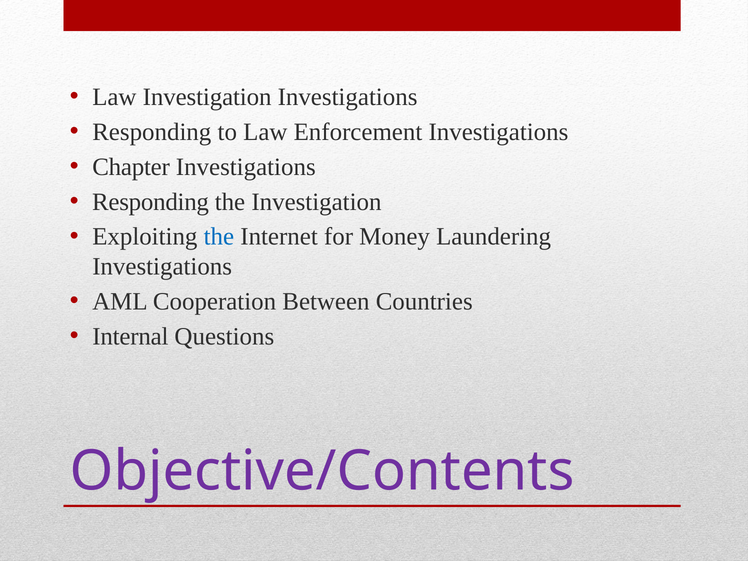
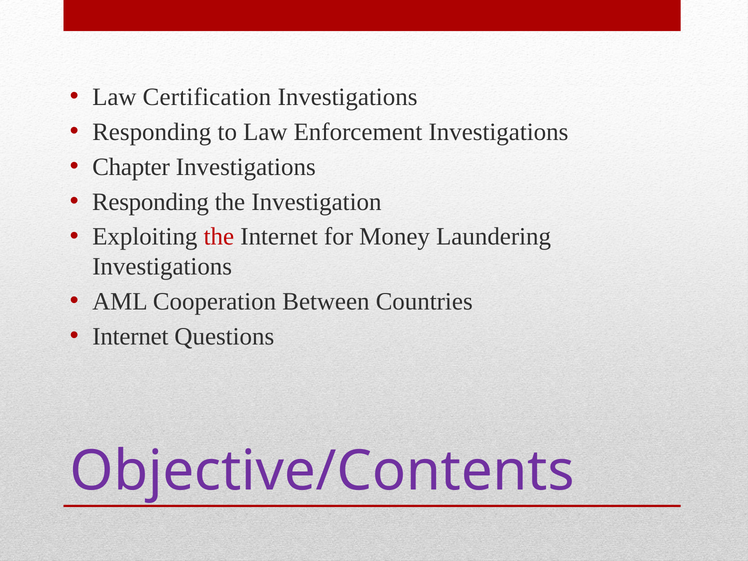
Law Investigation: Investigation -> Certification (207, 97)
the colour: blue -> red (219, 237)
Internal: Internal -> Internet (130, 336)
